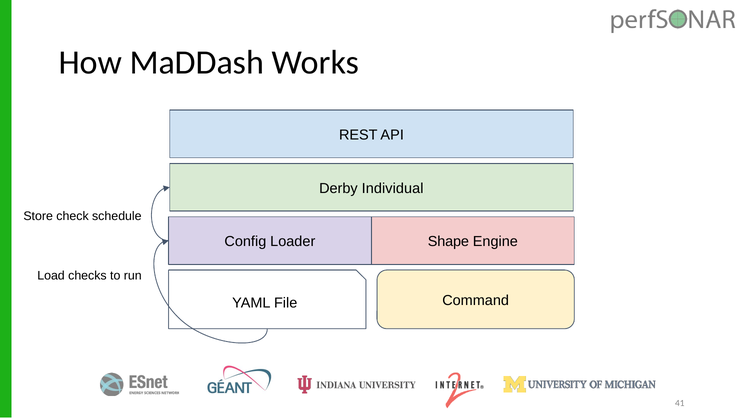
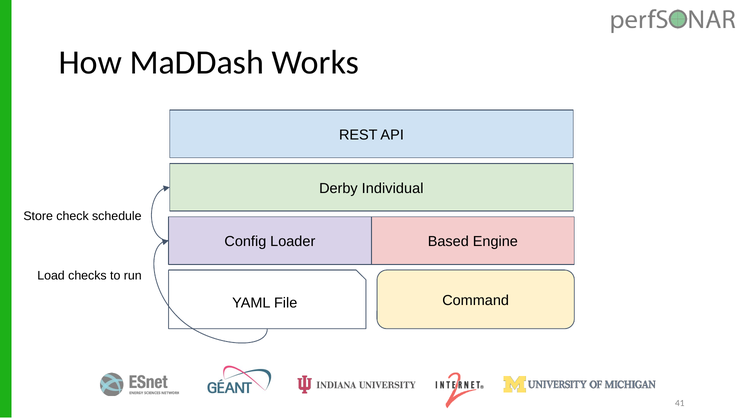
Shape: Shape -> Based (448, 242)
